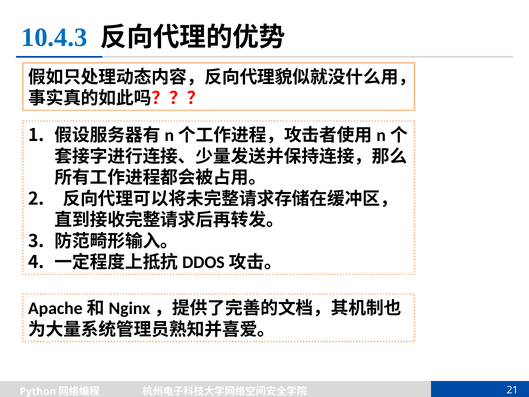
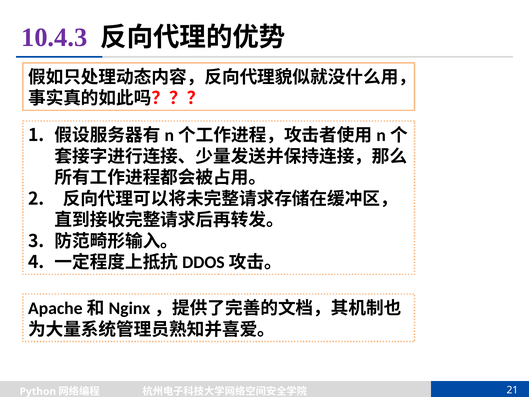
10.4.3 colour: blue -> purple (54, 37)
